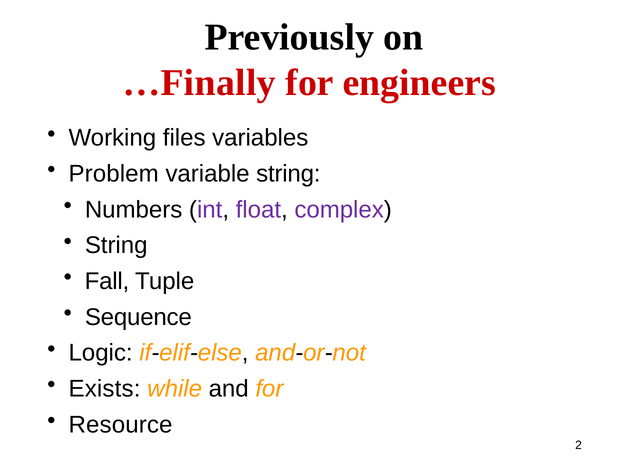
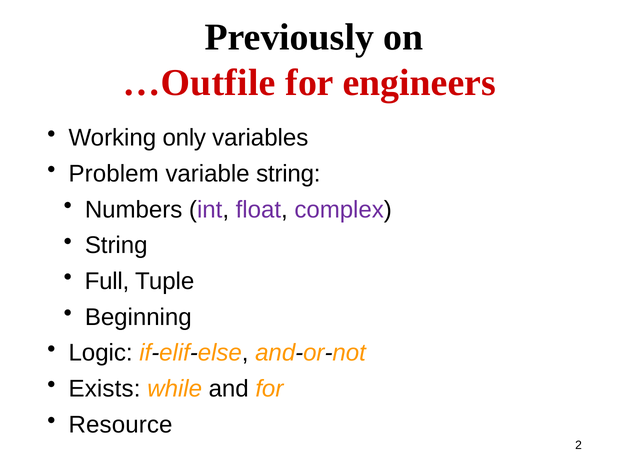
Finally: Finally -> Outfile (218, 83)
files: files -> only (184, 138)
Fall: Fall -> Full (107, 281)
Sequence: Sequence -> Beginning (138, 317)
